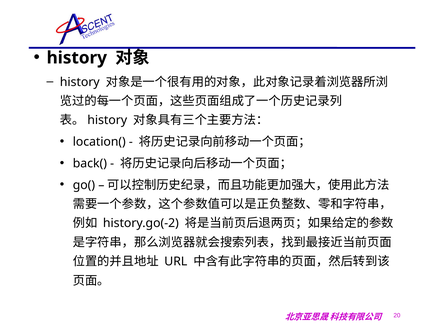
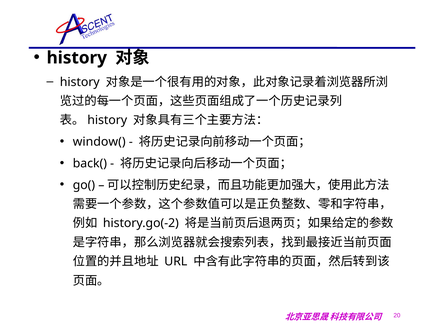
location(: location( -> window( (99, 142)
